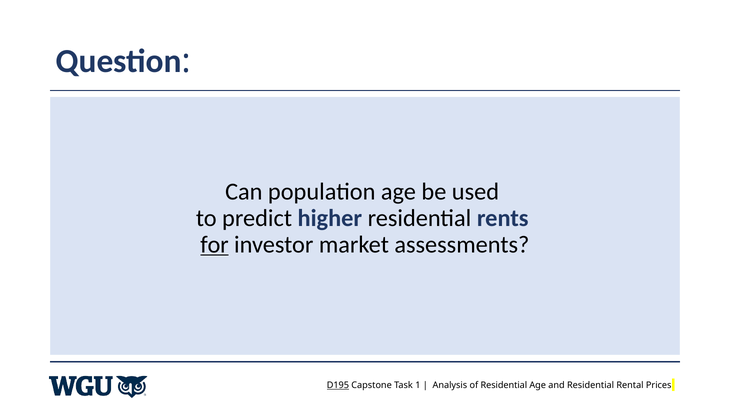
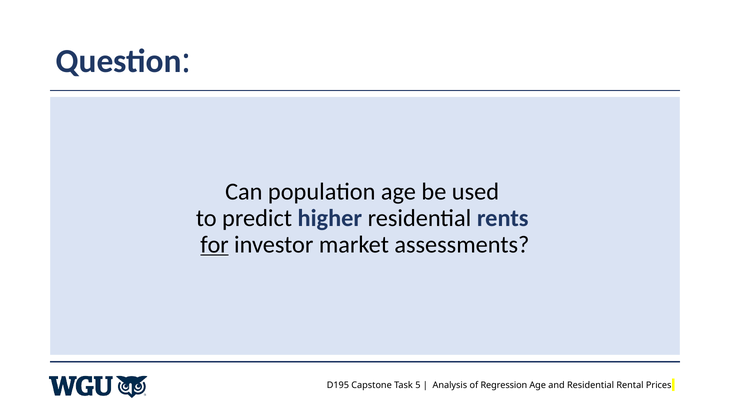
D195 underline: present -> none (338, 385)
1: 1 -> 5 (418, 385)
of Residential: Residential -> Regression (504, 385)
